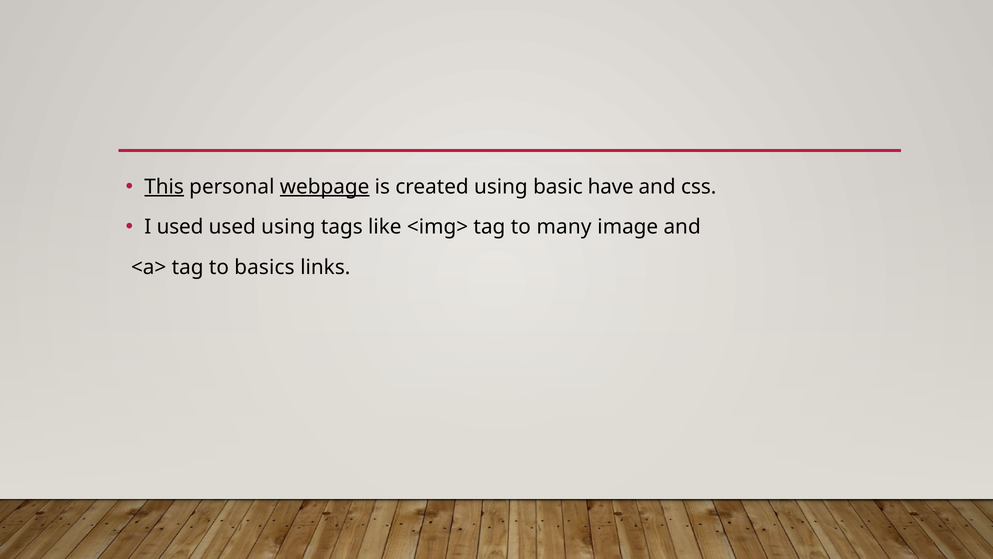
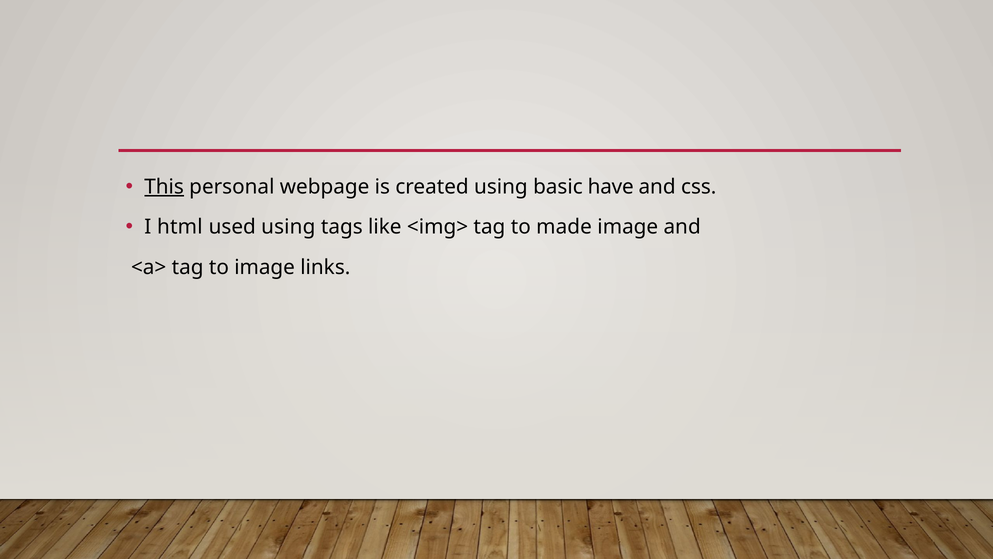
webpage underline: present -> none (325, 187)
I used: used -> html (180, 227)
many: many -> made (564, 227)
to basics: basics -> image (265, 267)
